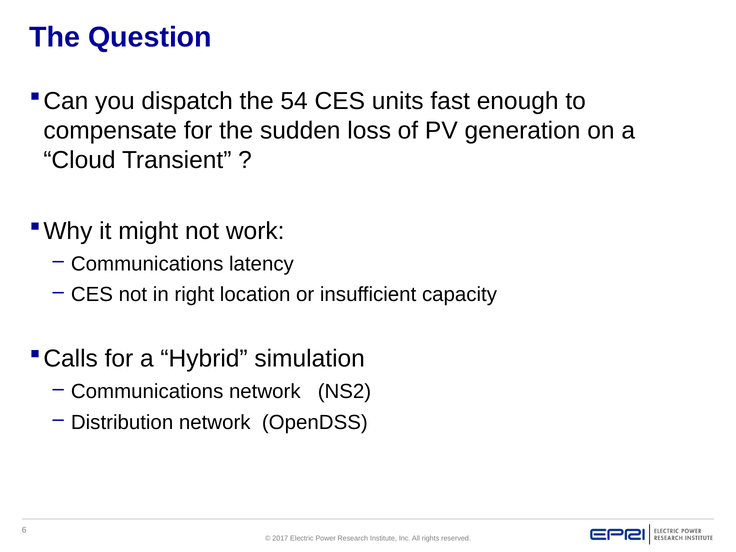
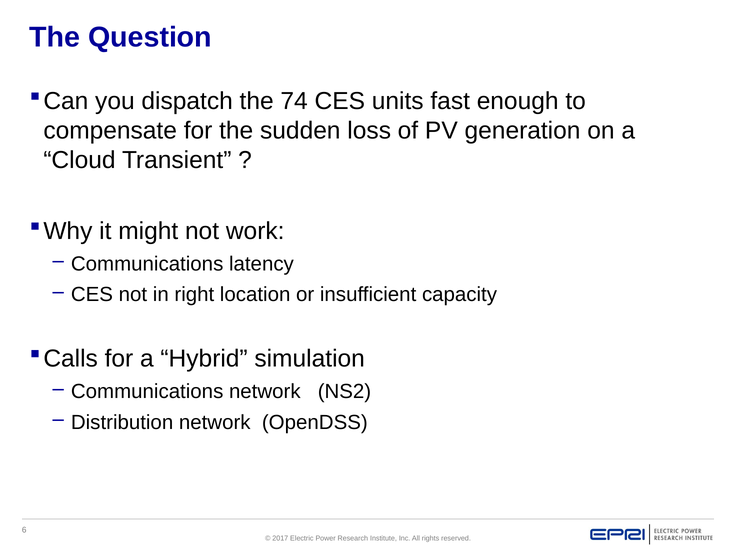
54: 54 -> 74 (294, 101)
